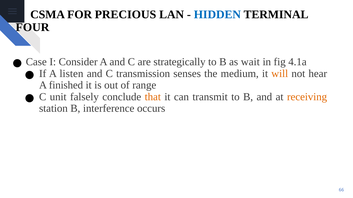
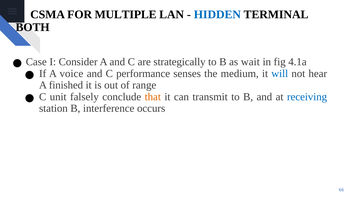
PRECIOUS: PRECIOUS -> MULTIPLE (126, 15)
FOUR: FOUR -> BOTH (33, 27)
listen: listen -> voice (71, 74)
transmission: transmission -> performance (143, 74)
will colour: orange -> blue (280, 74)
receiving colour: orange -> blue (307, 97)
